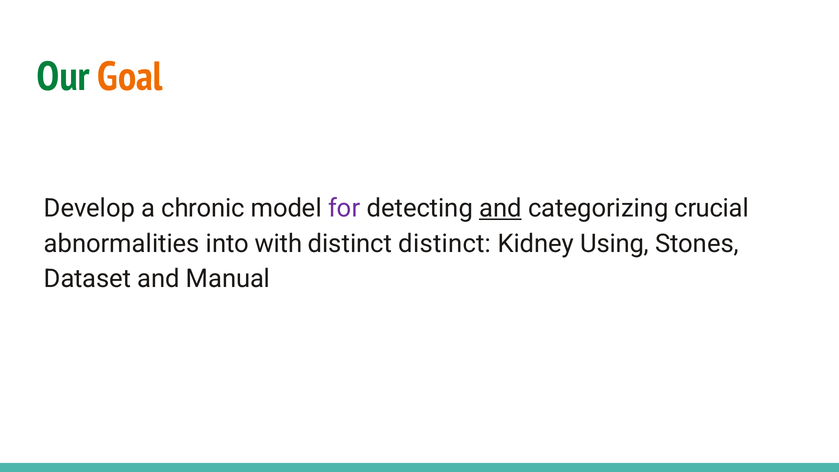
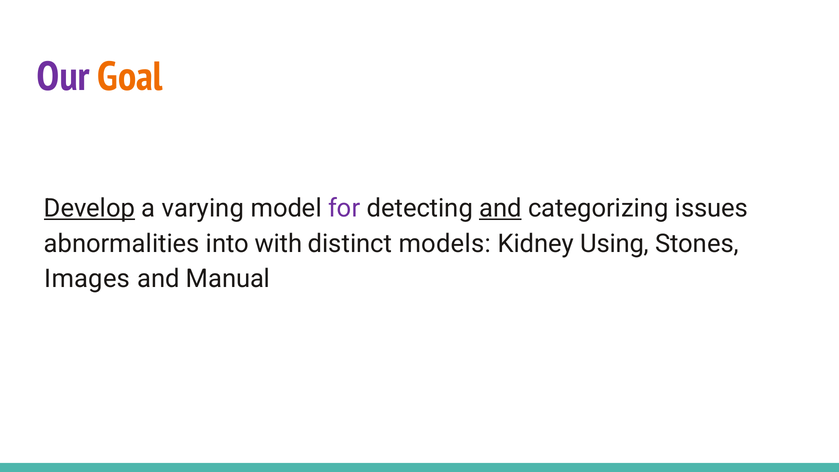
Our colour: green -> purple (63, 77)
Develop underline: none -> present (89, 208)
chronic: chronic -> varying (203, 208)
crucial: crucial -> issues (711, 208)
distinct distinct: distinct -> models (445, 244)
Dataset: Dataset -> Images (87, 279)
